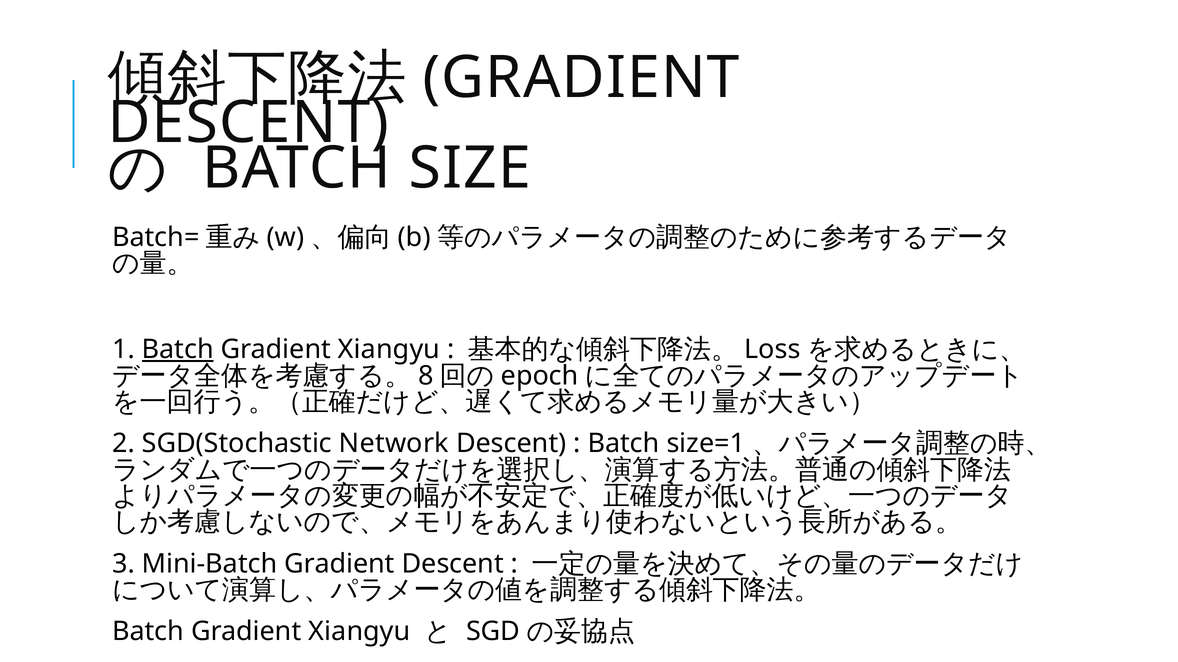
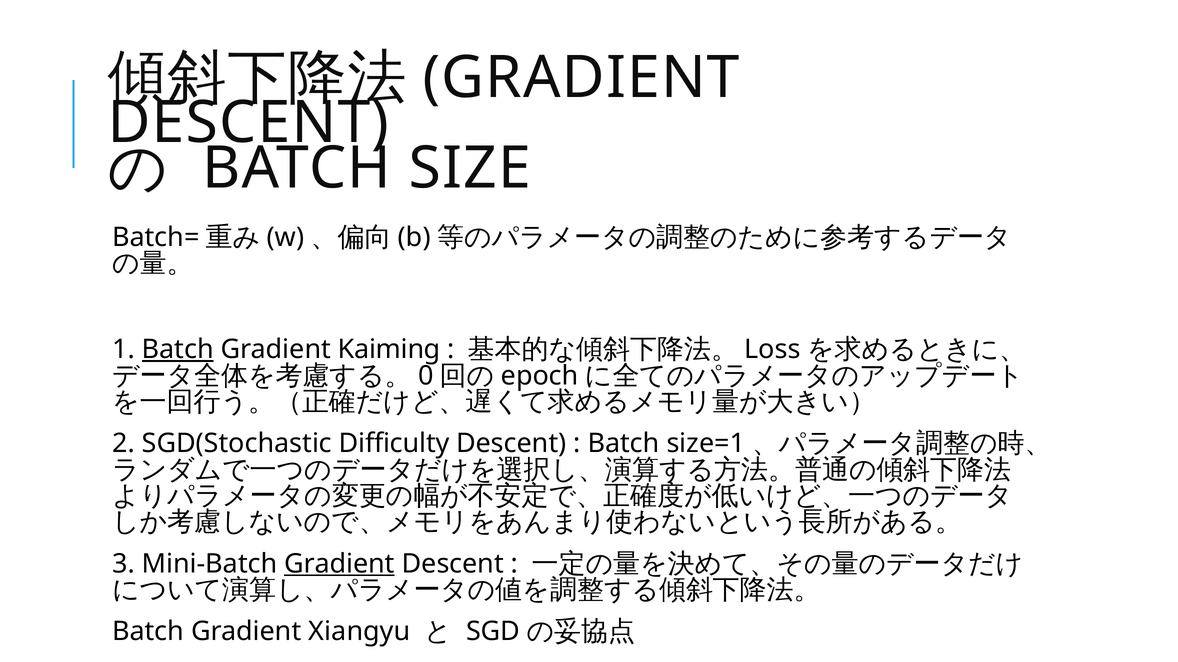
Xiangyu: Xiangyu -> Kaiming (389, 350)
8: 8 -> 0 (426, 376)
Network: Network -> Difficulty (394, 444)
Gradient underline: none -> present (339, 564)
